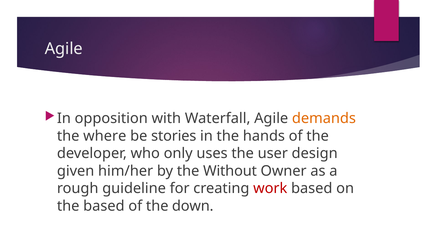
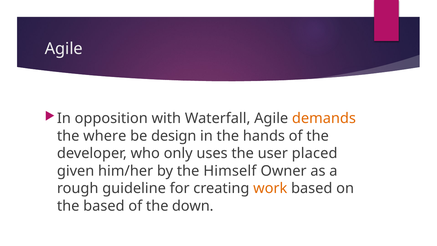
stories: stories -> design (174, 136)
design: design -> placed (315, 153)
Without: Without -> Himself (230, 171)
work colour: red -> orange (270, 188)
